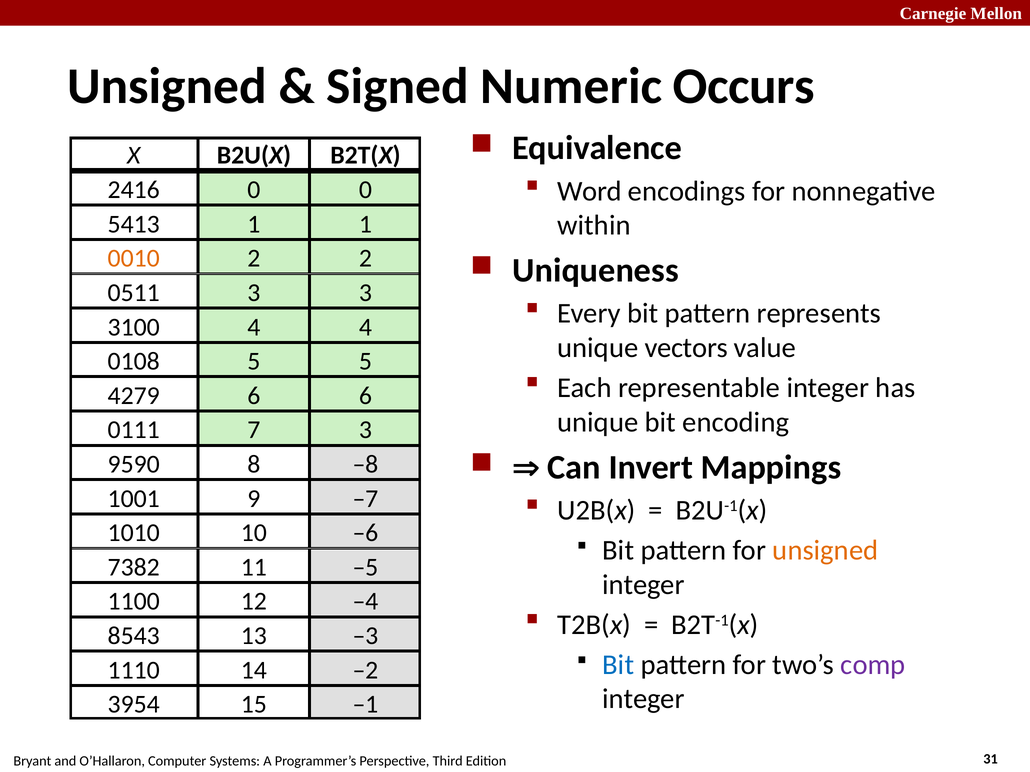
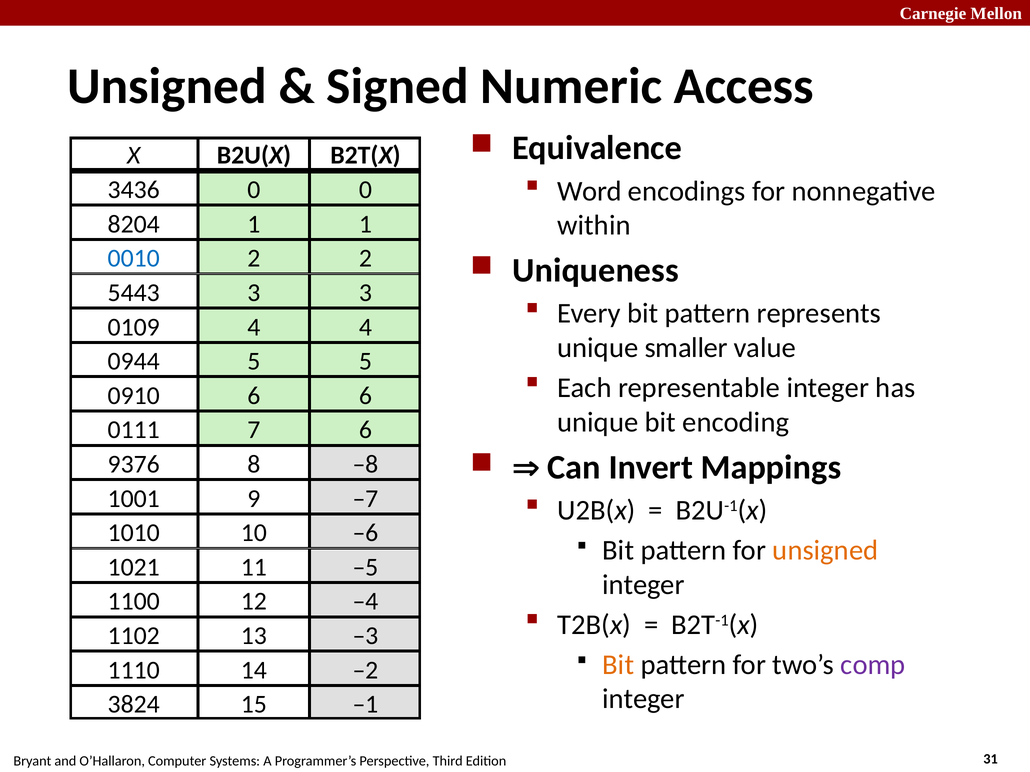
Occurs: Occurs -> Access (744, 86)
2416: 2416 -> 3436 (134, 190)
5413: 5413 -> 8204 (134, 224)
0010 colour: orange -> blue (134, 259)
0511: 0511 -> 5443 (134, 293)
3100: 3100 -> 0109 (134, 327)
vectors: vectors -> smaller (686, 348)
0108: 0108 -> 0944 (134, 362)
4279: 4279 -> 0910 (134, 396)
0111 3: 3 -> 6 (365, 430)
9590: 9590 -> 9376 (134, 465)
7382: 7382 -> 1021 (134, 568)
8543: 8543 -> 1102 (134, 636)
Bit colour: blue -> orange (618, 665)
3954: 3954 -> 3824 (134, 705)
